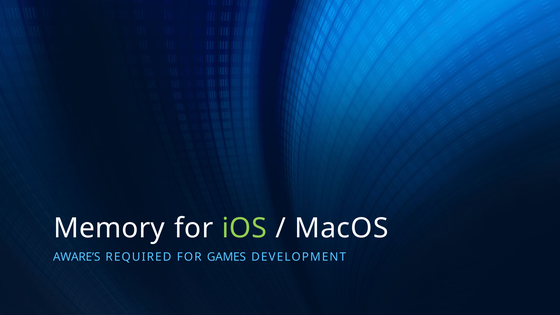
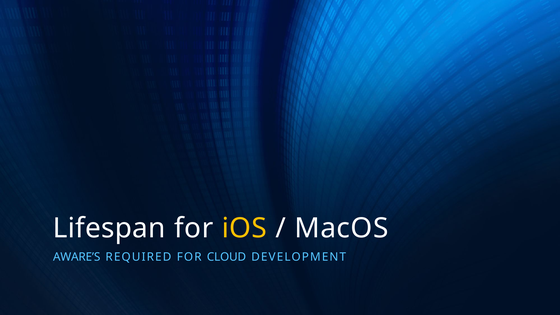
Memory: Memory -> Lifespan (109, 228)
iOS colour: light green -> yellow (244, 228)
GAMES: GAMES -> CLOUD (226, 257)
